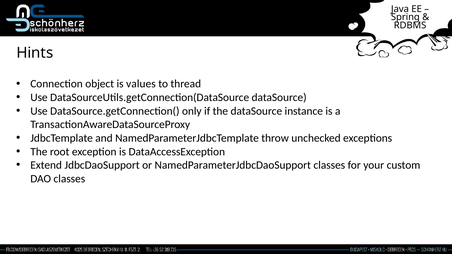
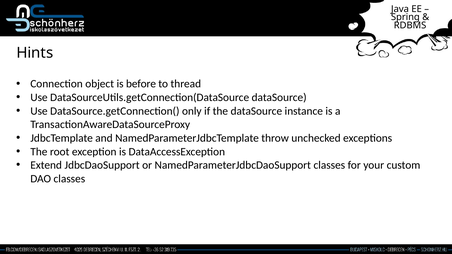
values: values -> before (141, 84)
